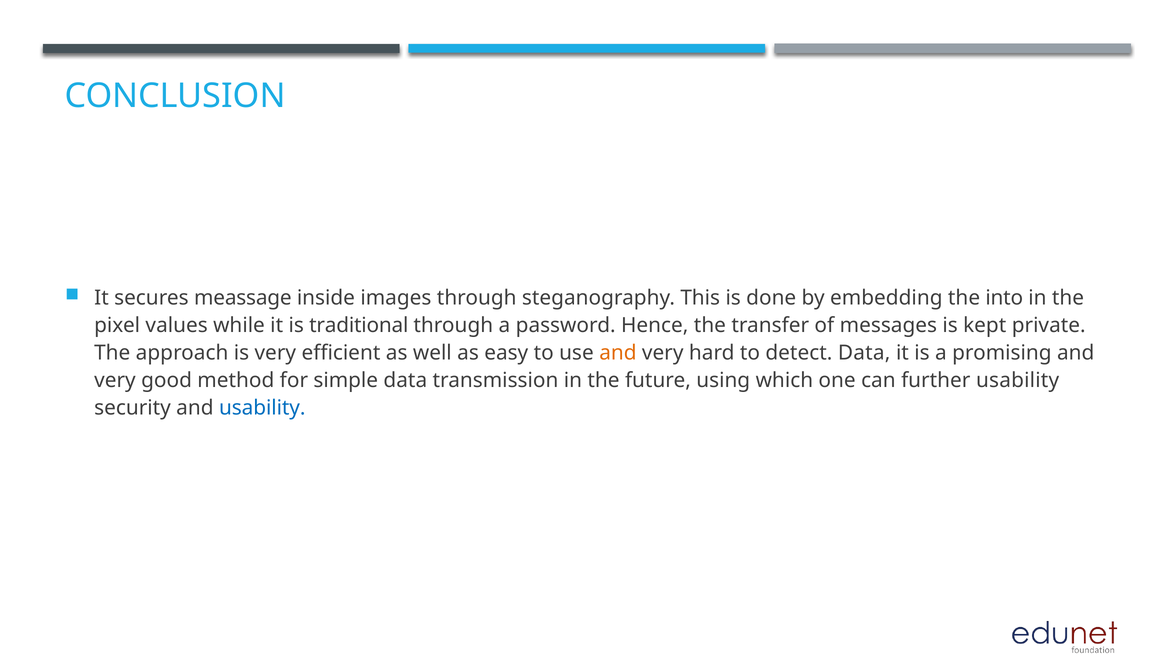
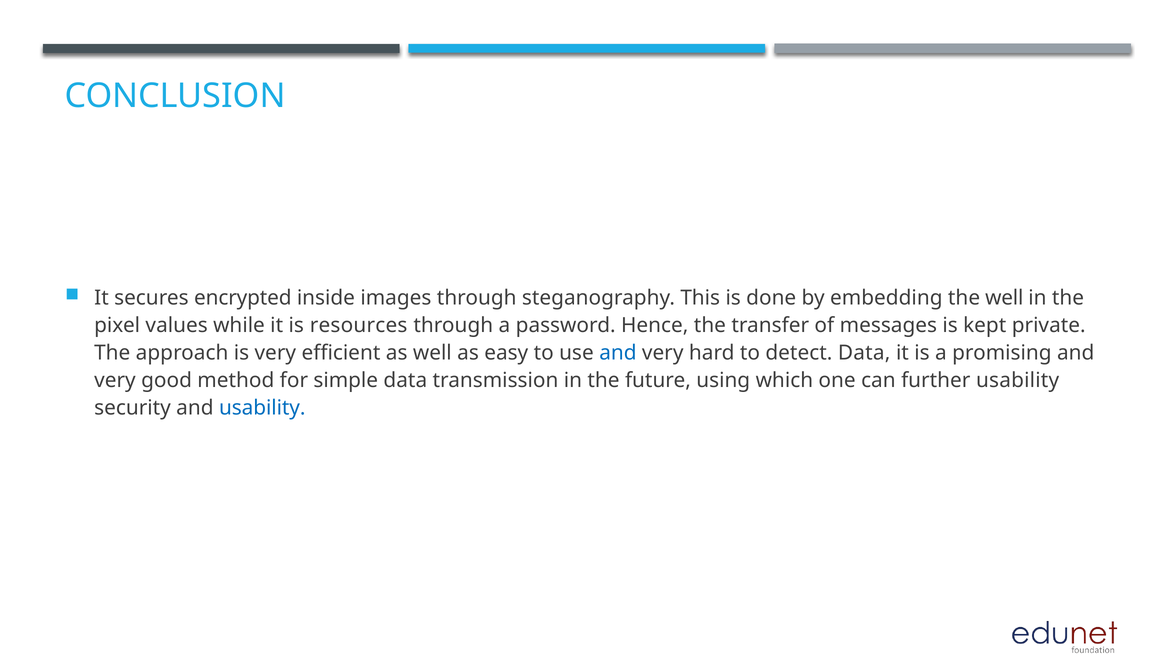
meassage: meassage -> encrypted (243, 298)
the into: into -> well (1004, 298)
traditional: traditional -> resources (359, 326)
and colour: orange -> blue (618, 353)
